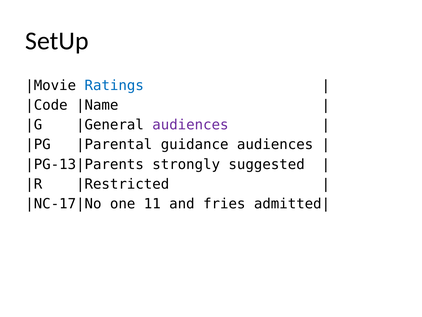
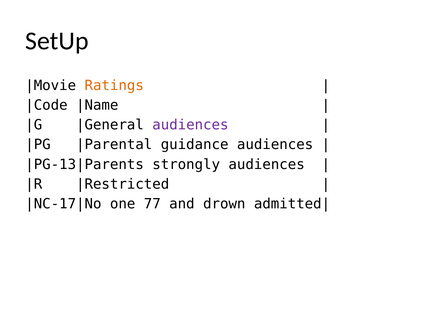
Ratings colour: blue -> orange (114, 85)
strongly suggested: suggested -> audiences (267, 164)
11: 11 -> 77 (152, 204)
fries: fries -> drown (224, 204)
